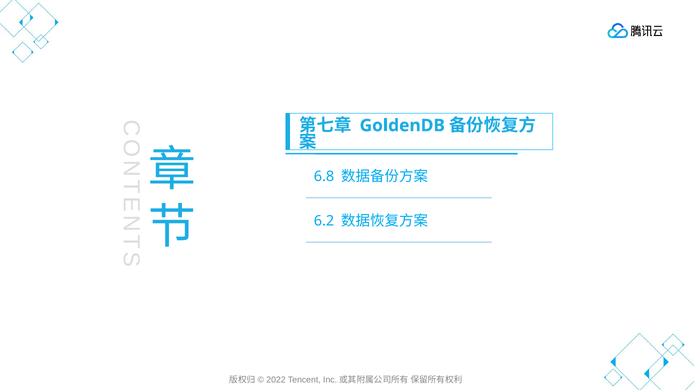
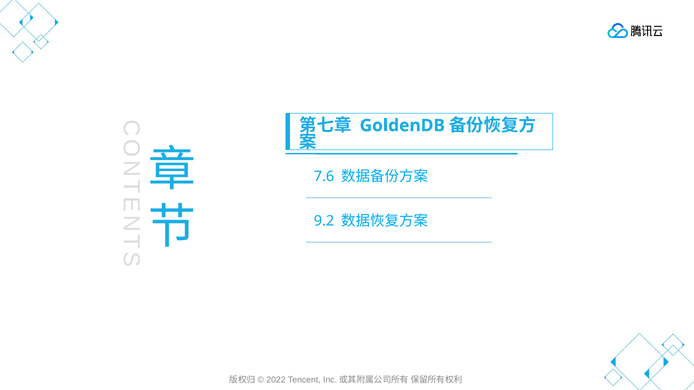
6.8: 6.8 -> 7.6 (324, 177)
6.2: 6.2 -> 9.2 (324, 221)
